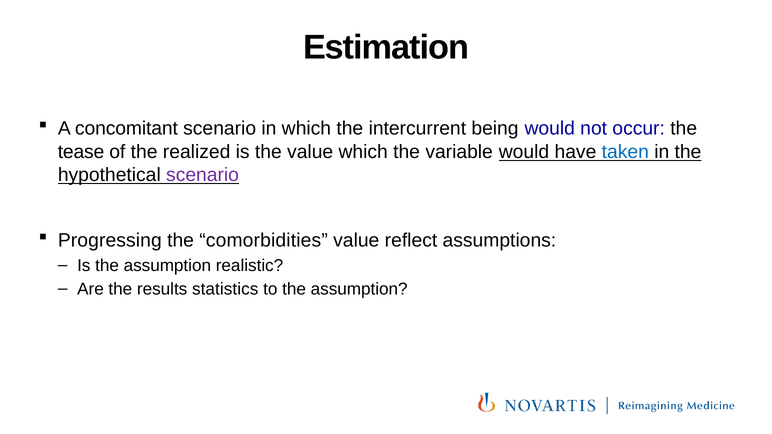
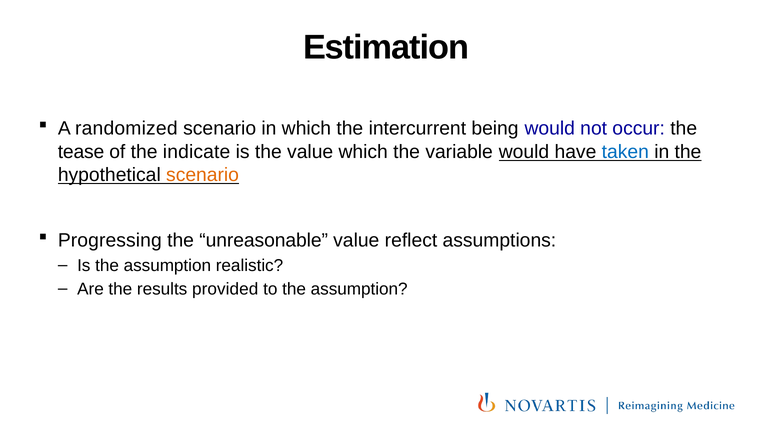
concomitant: concomitant -> randomized (126, 129)
realized: realized -> indicate (197, 152)
scenario colour: purple -> orange (203, 175)
comorbidities: comorbidities -> unreasonable (264, 241)
statistics: statistics -> provided (225, 289)
